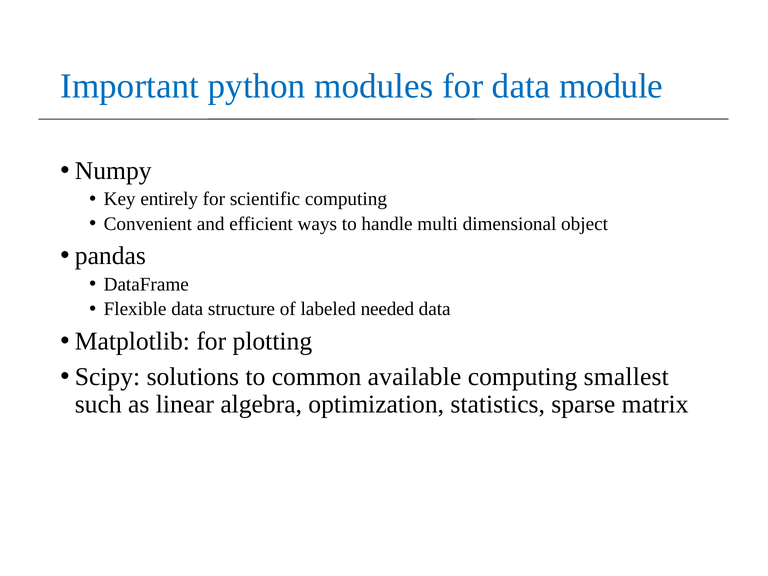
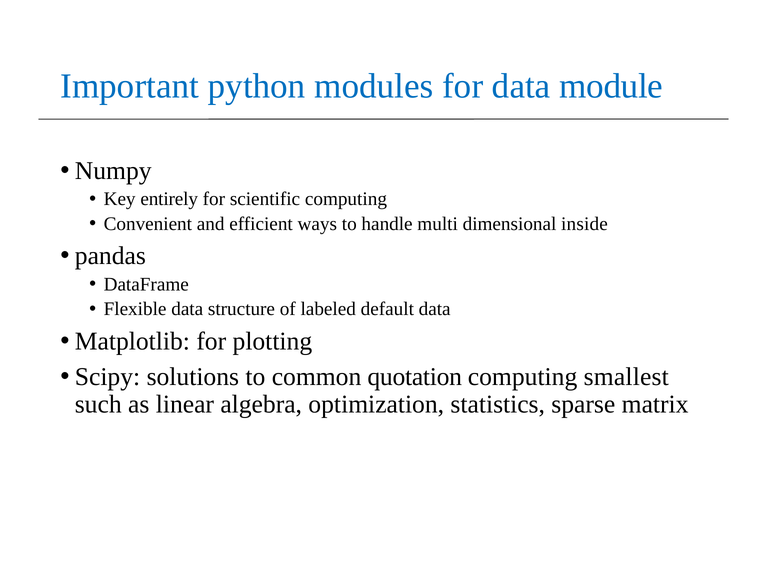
object: object -> inside (584, 224)
needed: needed -> default (387, 309)
available: available -> quotation (415, 377)
